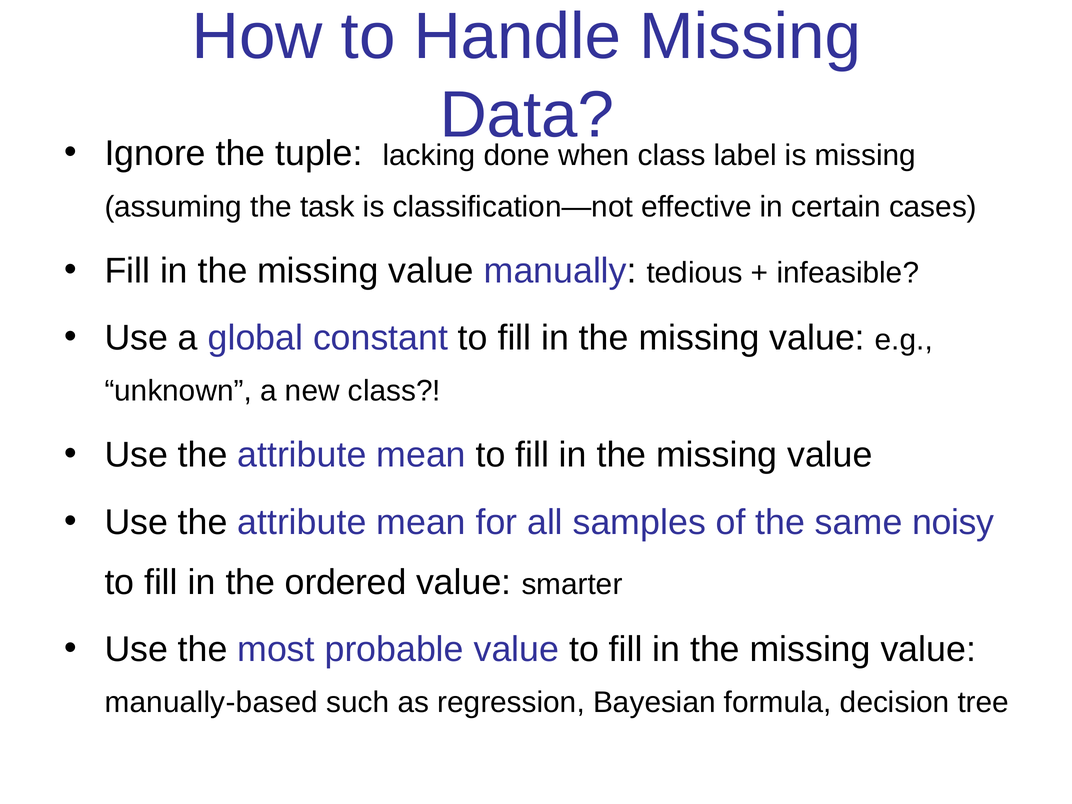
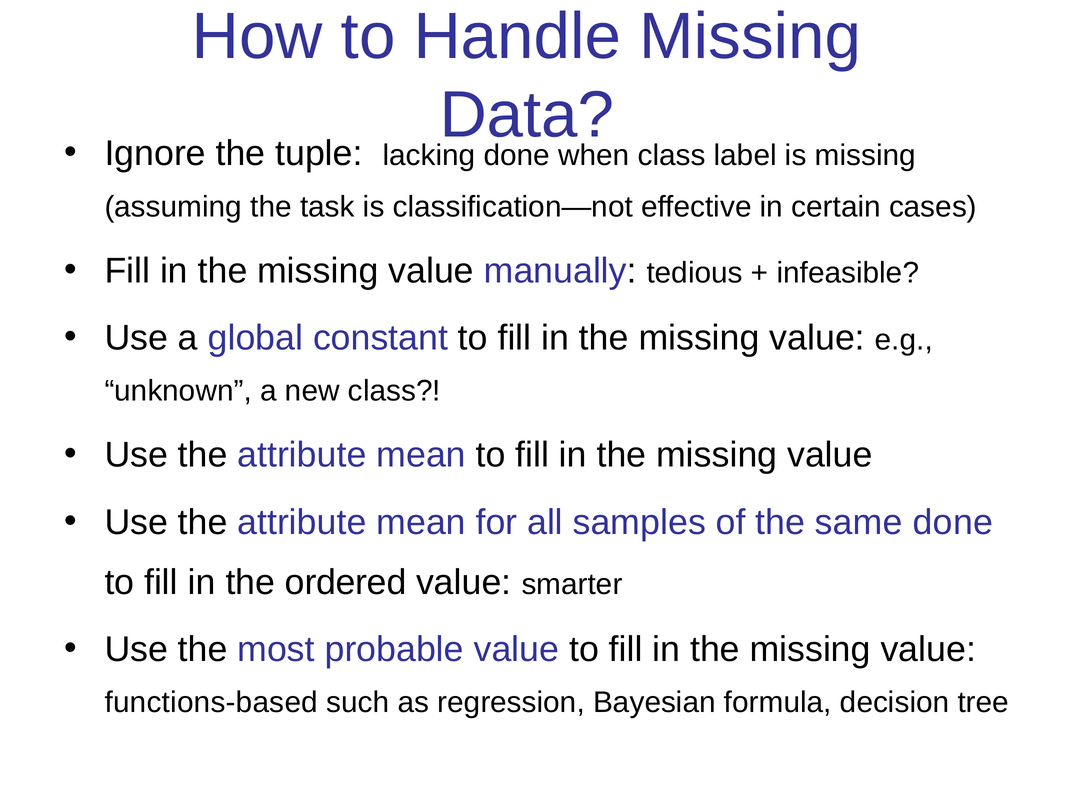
same noisy: noisy -> done (953, 522)
manually-based: manually-based -> functions-based (211, 703)
